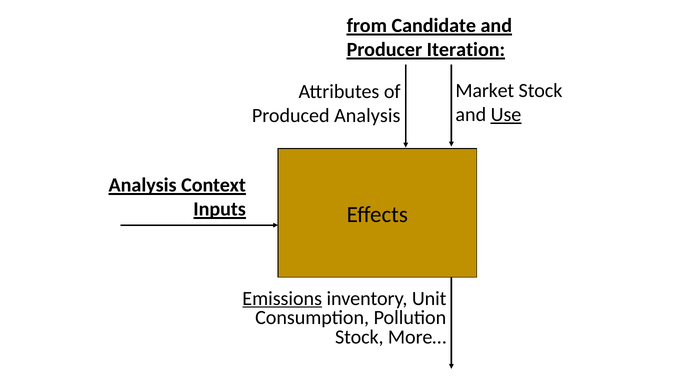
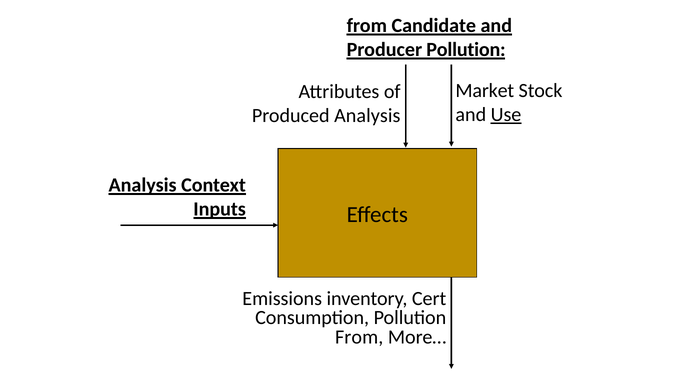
Producer Iteration: Iteration -> Pollution (466, 50)
Emissions underline: present -> none (282, 298)
Unit: Unit -> Cert (429, 298)
Stock: Stock -> From (359, 337)
